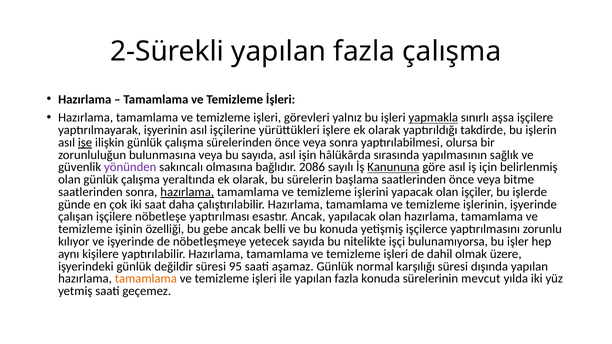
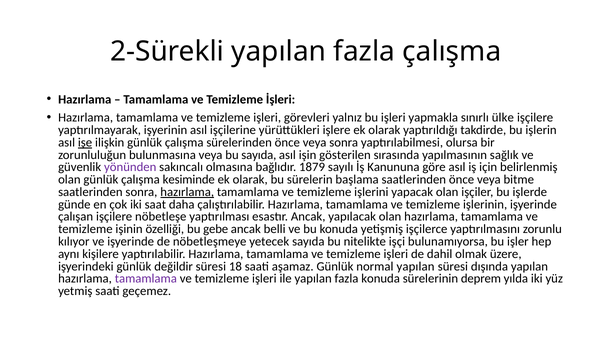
yapmakla underline: present -> none (433, 118)
aşsa: aşsa -> ülke (503, 118)
hâlükârda: hâlükârda -> gösterilen (345, 155)
2086: 2086 -> 1879 (312, 167)
Kanununa underline: present -> none (393, 167)
yeraltında: yeraltında -> kesiminde (189, 180)
95: 95 -> 18 (235, 267)
normal karşılığı: karşılığı -> yapılan (416, 267)
tamamlama colour: orange -> purple (146, 279)
mevcut: mevcut -> deprem (481, 279)
